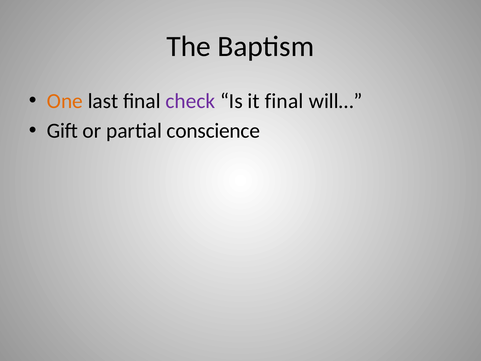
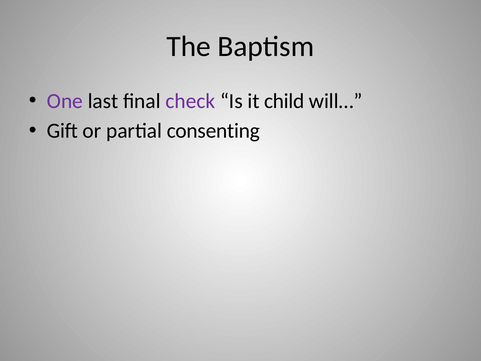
One colour: orange -> purple (65, 101)
it final: final -> child (284, 101)
conscience: conscience -> consenting (213, 131)
